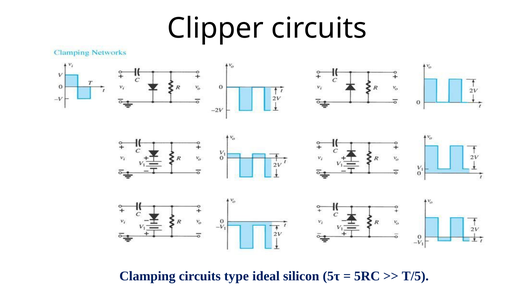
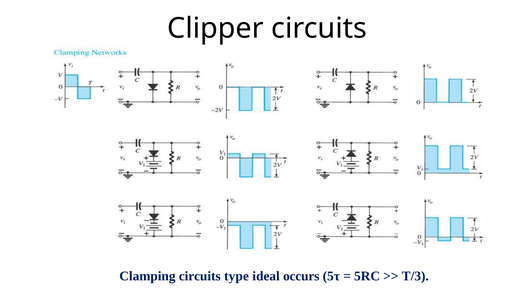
silicon: silicon -> occurs (301, 276)
T/5: T/5 -> T/3 (415, 276)
